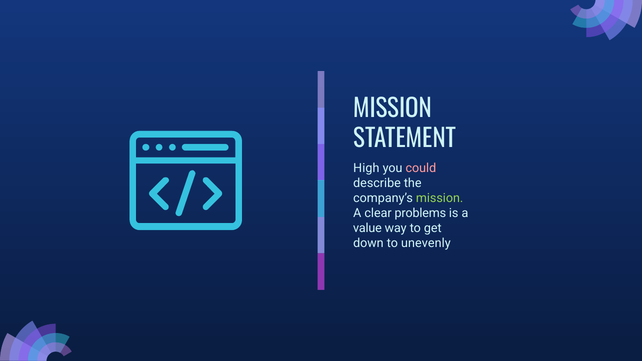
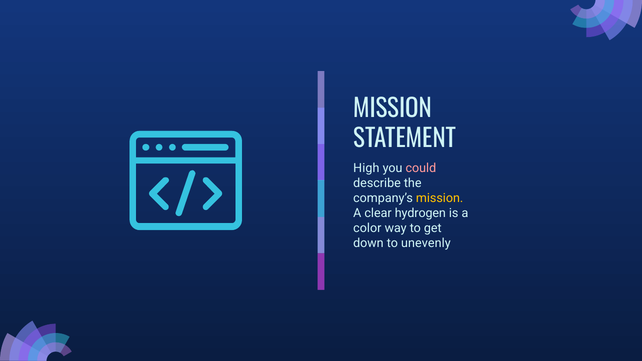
mission colour: light green -> yellow (440, 198)
problems: problems -> hydrogen (420, 213)
value: value -> color (367, 228)
